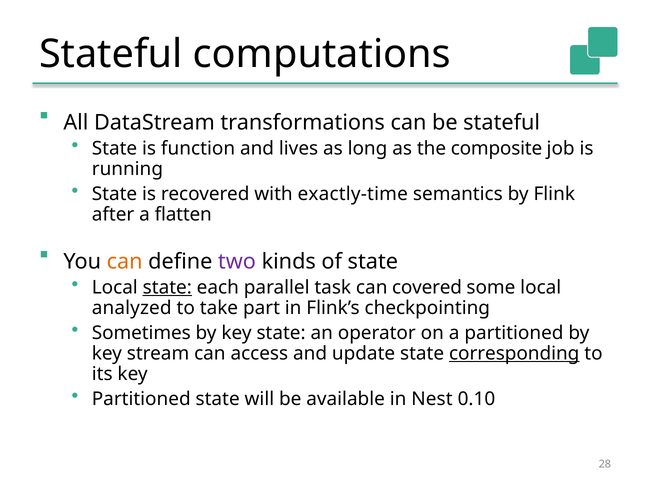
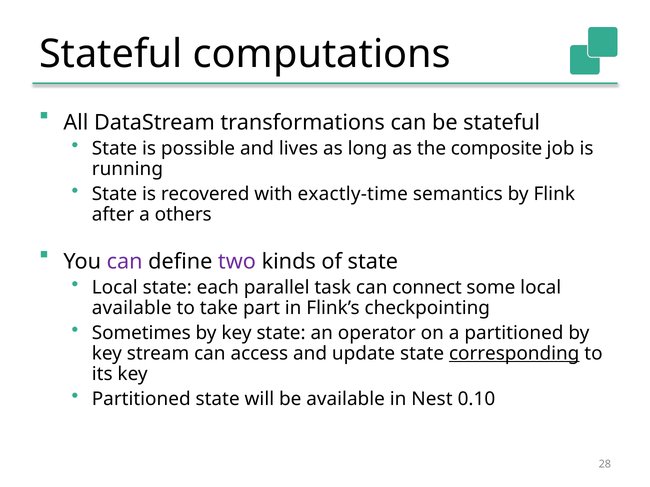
function: function -> possible (198, 149)
flatten: flatten -> others (183, 215)
can colour: orange -> purple (125, 262)
state underline: present -> none (167, 288)
covered: covered -> connect (427, 288)
analyzed: analyzed -> available (132, 308)
